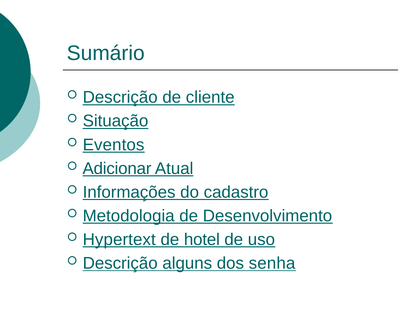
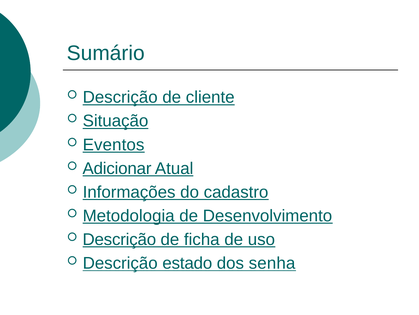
Hypertext: Hypertext -> Descrição (119, 239)
hotel: hotel -> ficha (202, 239)
alguns: alguns -> estado (187, 263)
